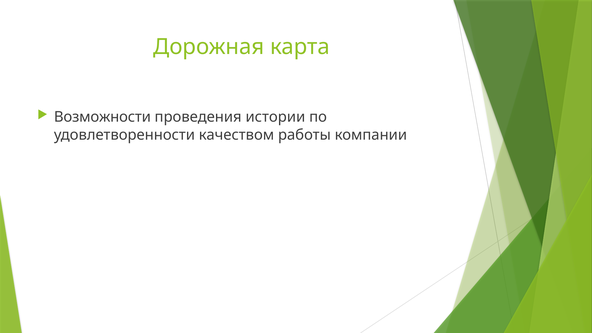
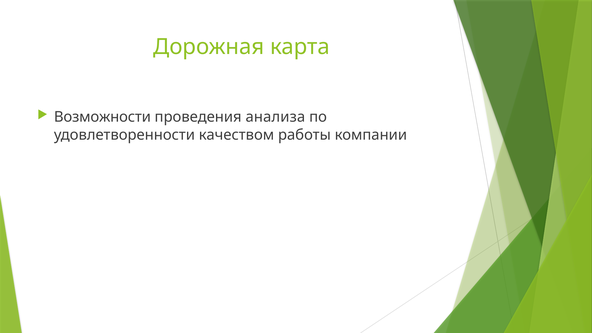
истории: истории -> анализа (275, 117)
